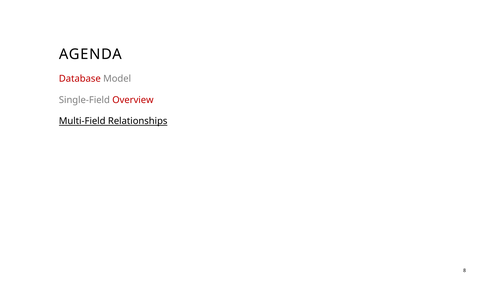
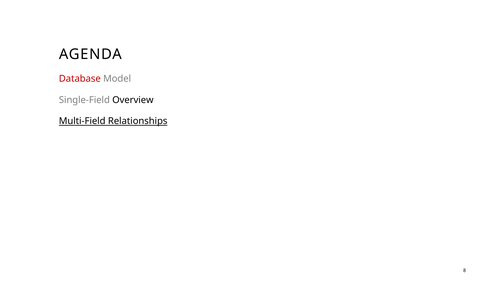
Overview colour: red -> black (133, 100)
